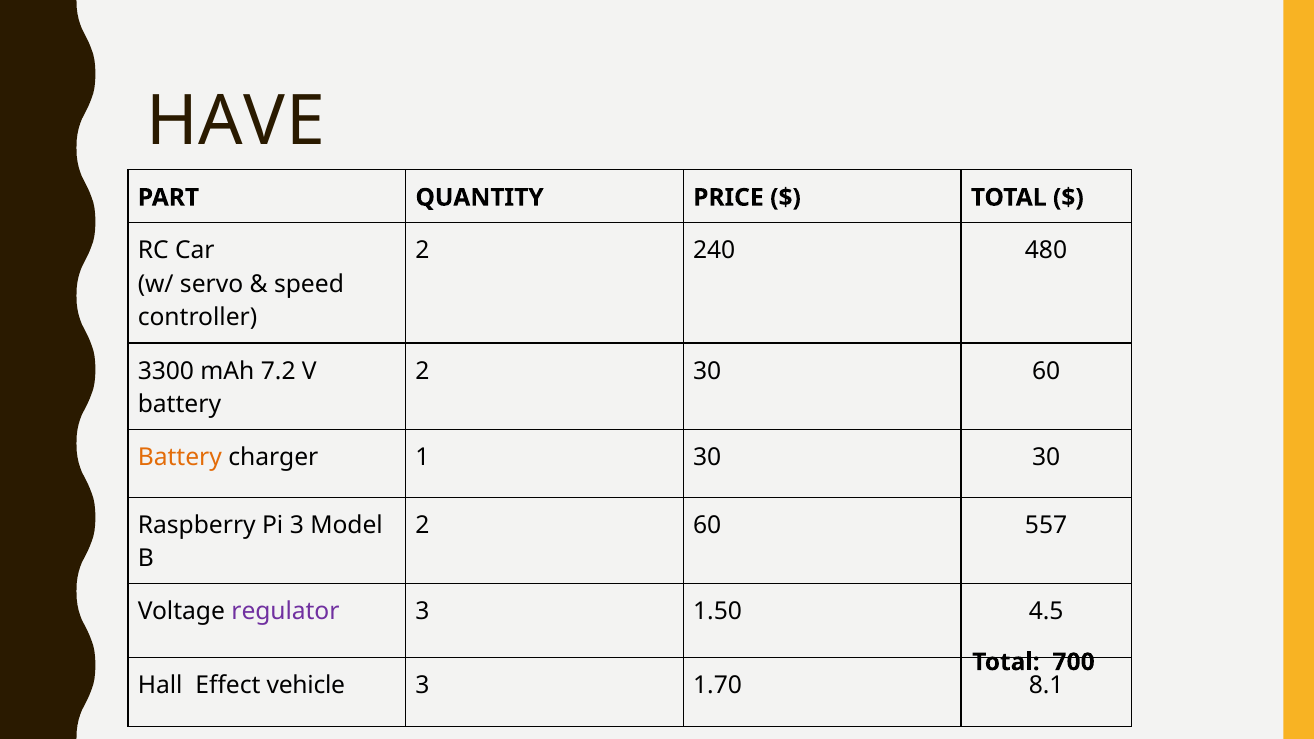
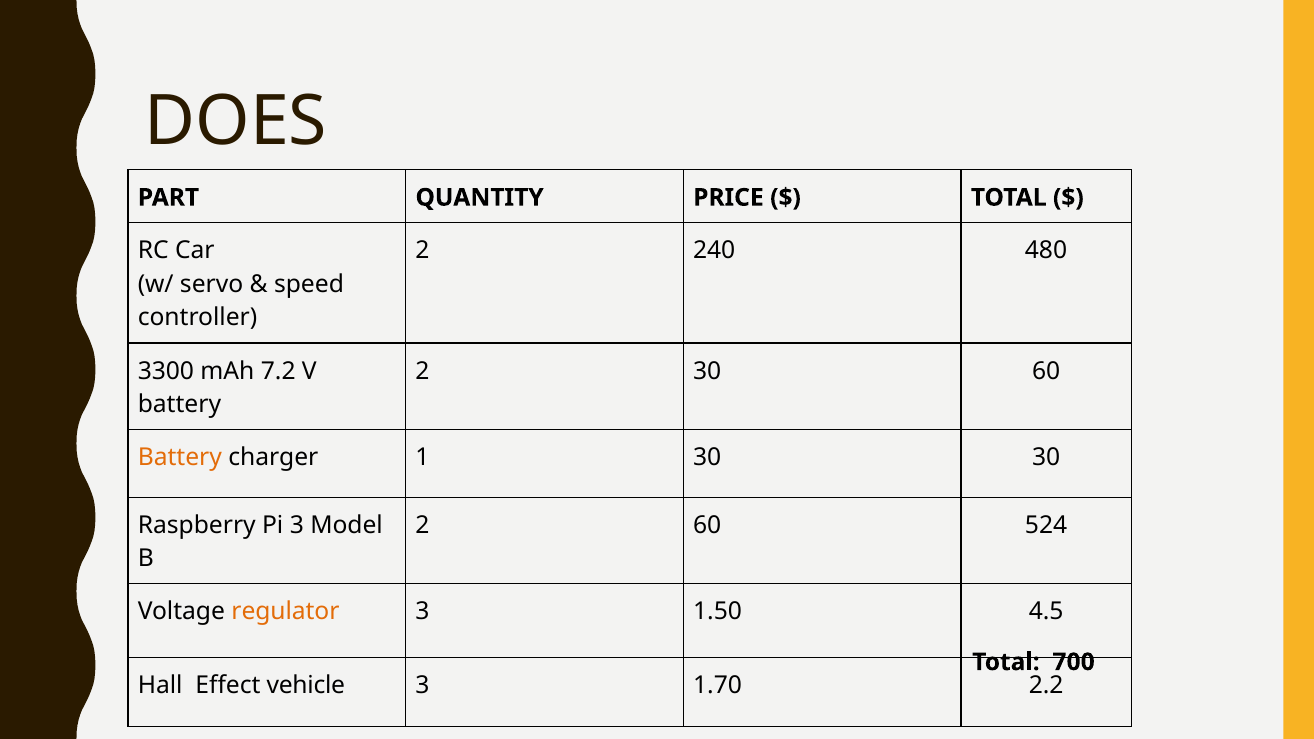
HAVE: HAVE -> DOES (236, 121)
557: 557 -> 524 (1046, 525)
regulator colour: purple -> orange (285, 612)
8.1: 8.1 -> 2.2 (1046, 686)
